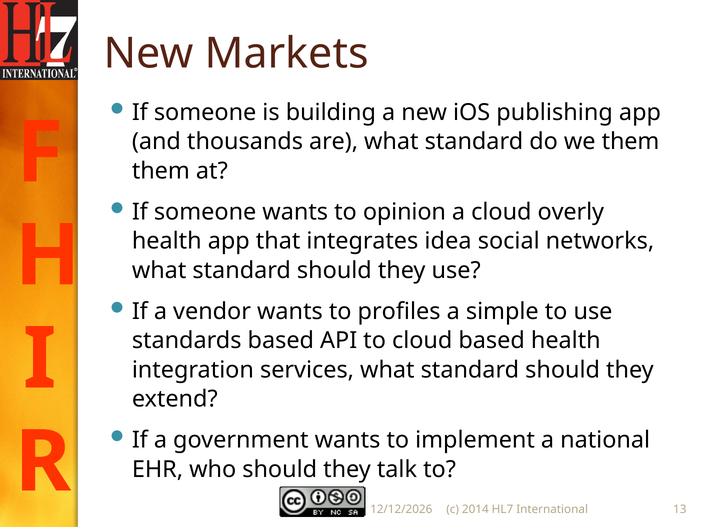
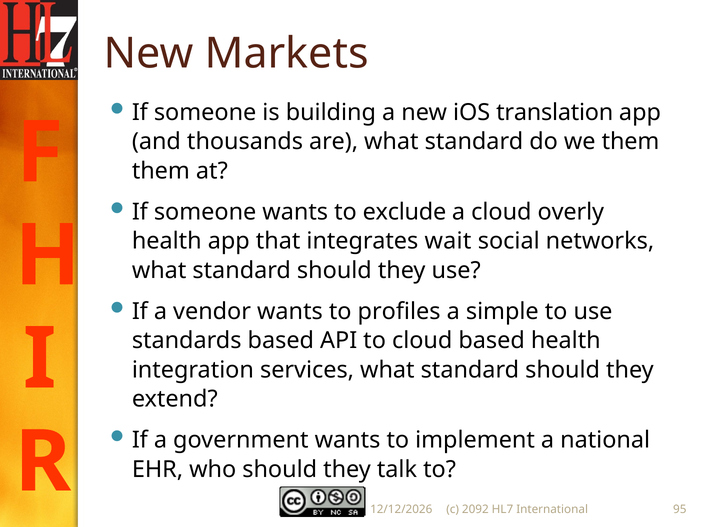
publishing: publishing -> translation (555, 112)
opinion: opinion -> exclude (404, 212)
idea: idea -> wait (448, 241)
2014: 2014 -> 2092 (475, 510)
13: 13 -> 95 (680, 510)
